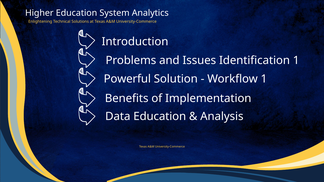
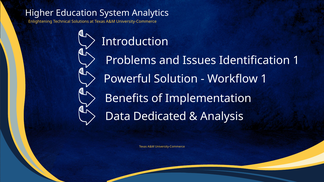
Data Education: Education -> Dedicated (160, 117)
